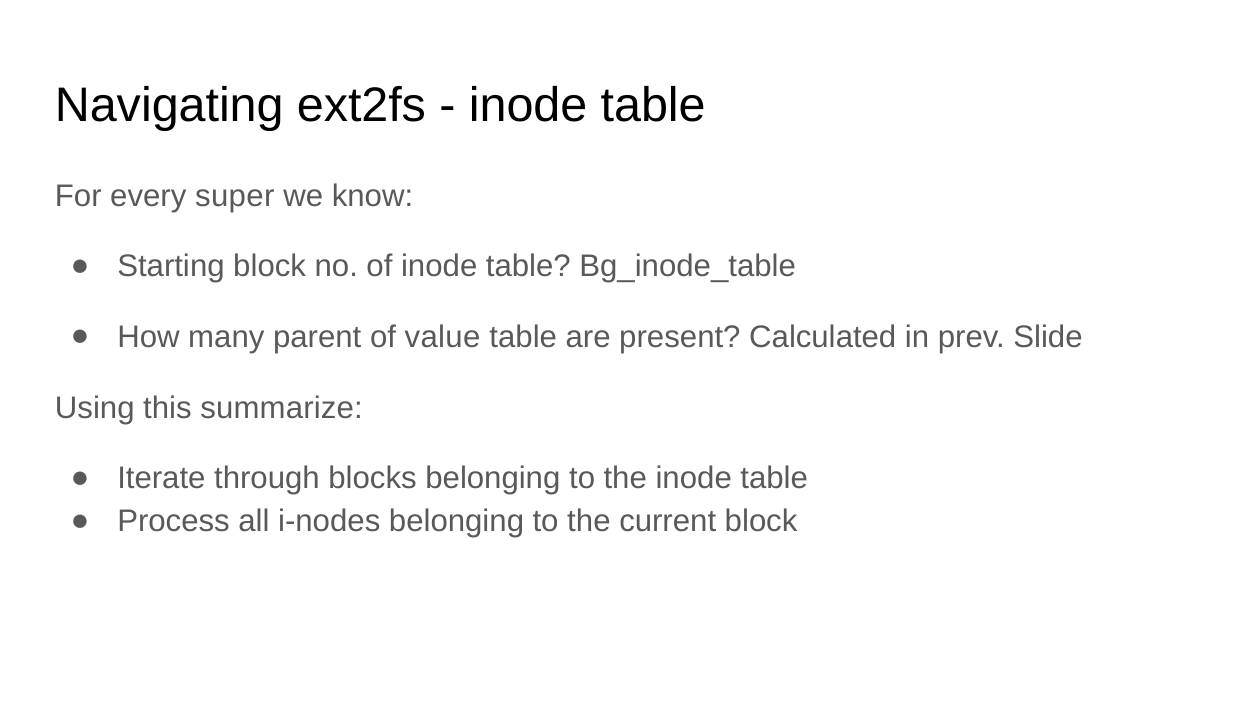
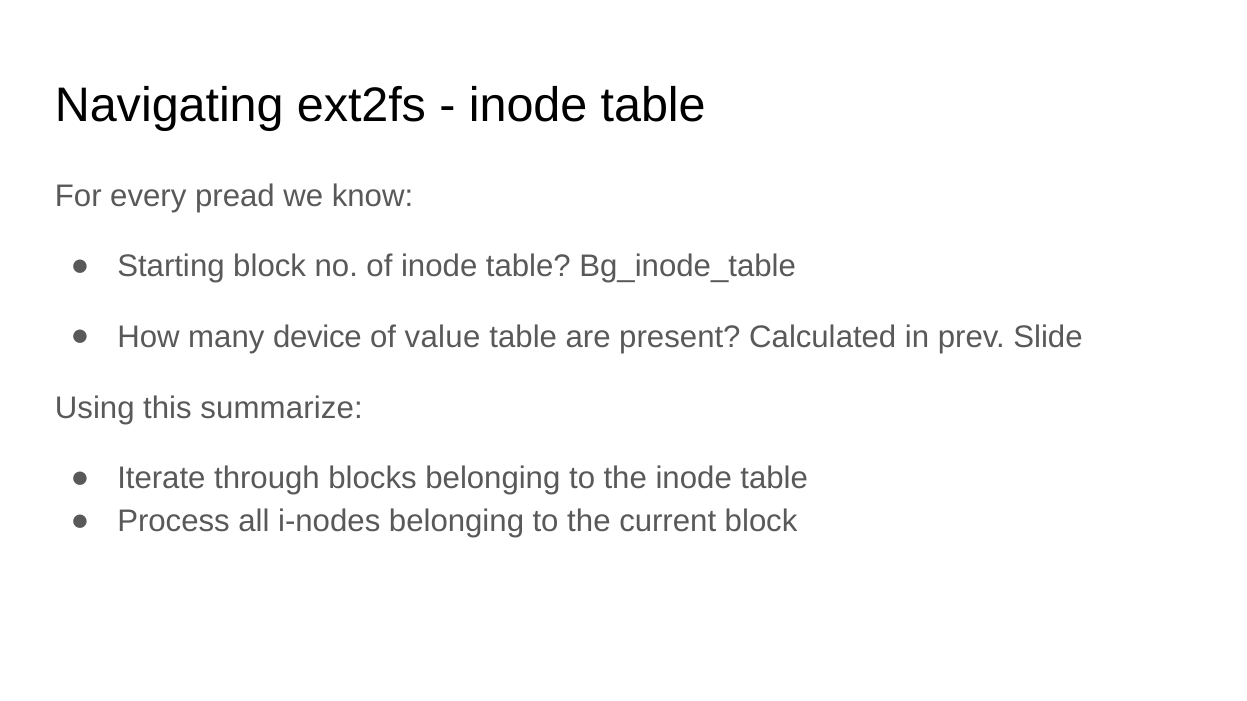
super: super -> pread (235, 196)
parent: parent -> device (317, 337)
